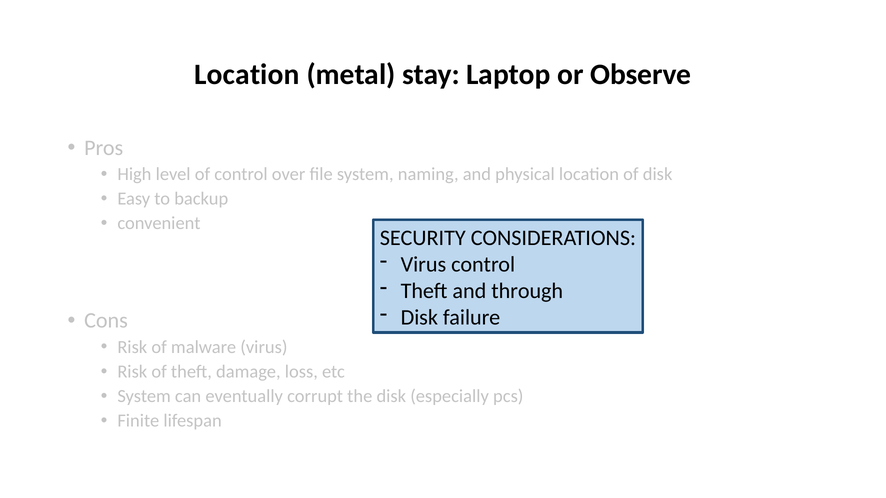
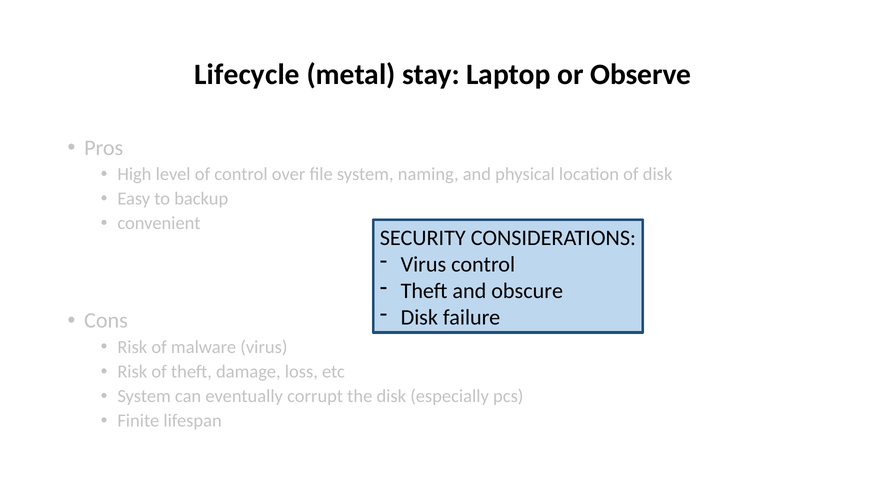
Location: Location -> Lifecycle (247, 74)
through: through -> obscure (527, 291)
